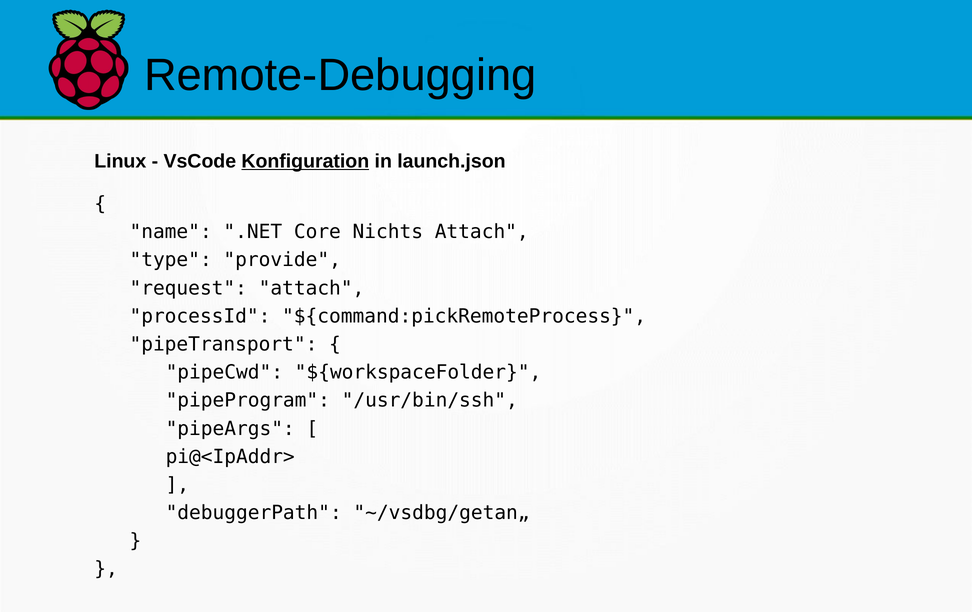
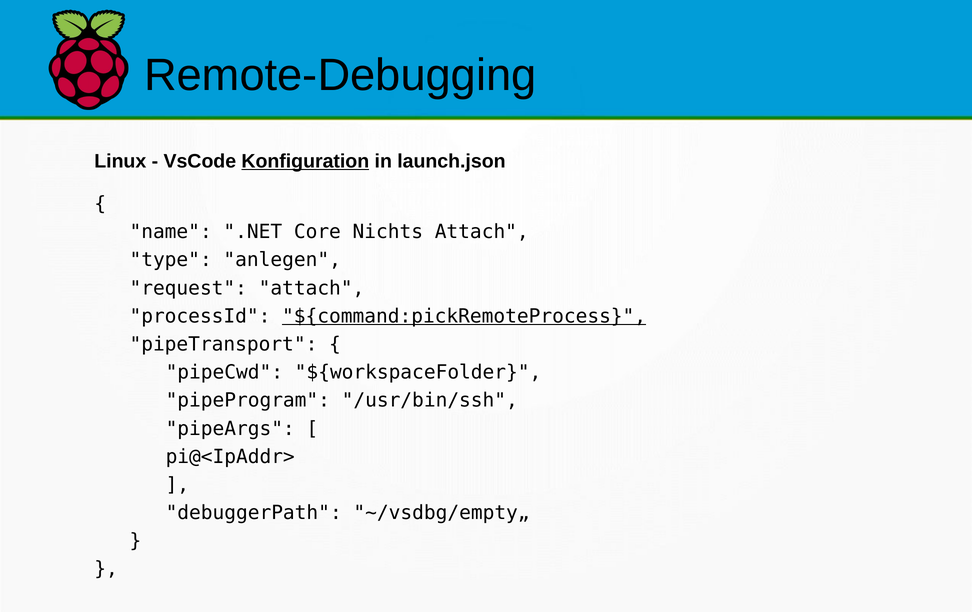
provide: provide -> anlegen (282, 260)
${command:pickRemoteProcess underline: none -> present (464, 316)
~/vsdbg/getan„: ~/vsdbg/getan„ -> ~/vsdbg/empty„ (442, 513)
